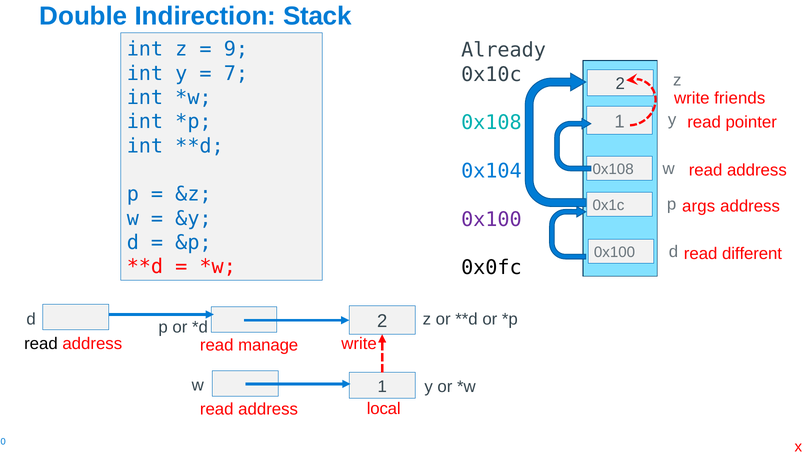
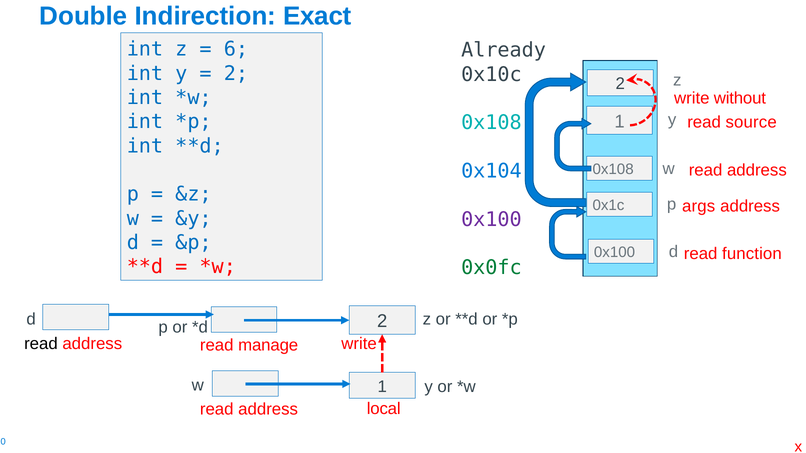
Stack: Stack -> Exact (317, 16)
9: 9 -> 6 (236, 49)
7: 7 -> 2 (236, 74)
friends: friends -> without (740, 98)
pointer: pointer -> source (751, 122)
different: different -> function (752, 254)
0x0fc colour: black -> green (491, 268)
